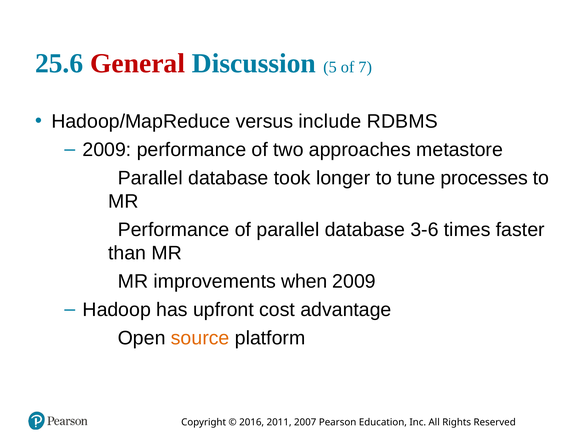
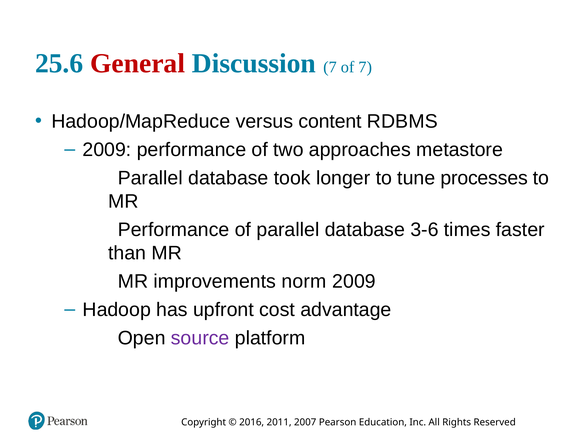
Discussion 5: 5 -> 7 (330, 67)
include: include -> content (330, 121)
when: when -> norm (304, 281)
source colour: orange -> purple (200, 338)
